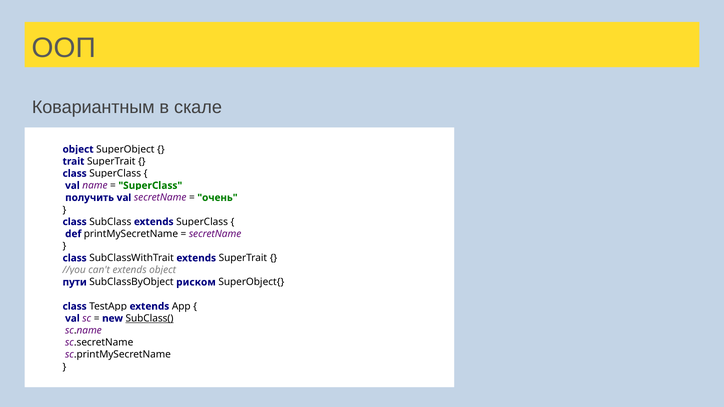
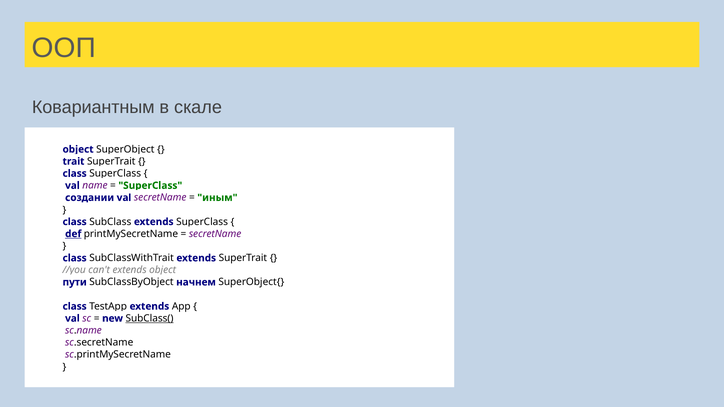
получить: получить -> создании (90, 198)
очень: очень -> иным (217, 198)
def underline: none -> present (73, 234)
риском: риском -> начнем (196, 282)
